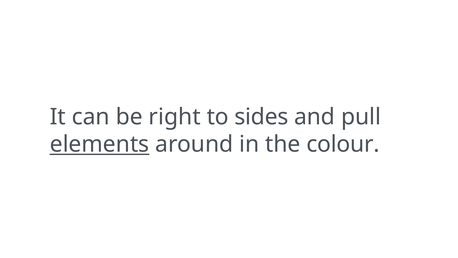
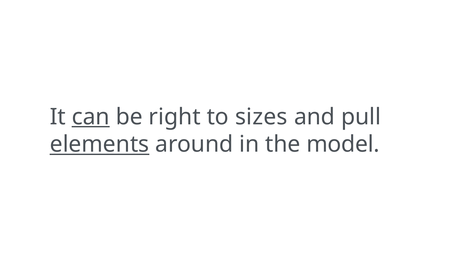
can underline: none -> present (91, 117)
sides: sides -> sizes (261, 117)
colour: colour -> model (343, 144)
